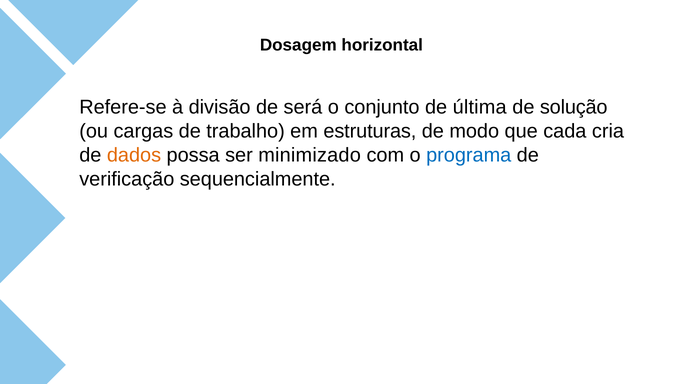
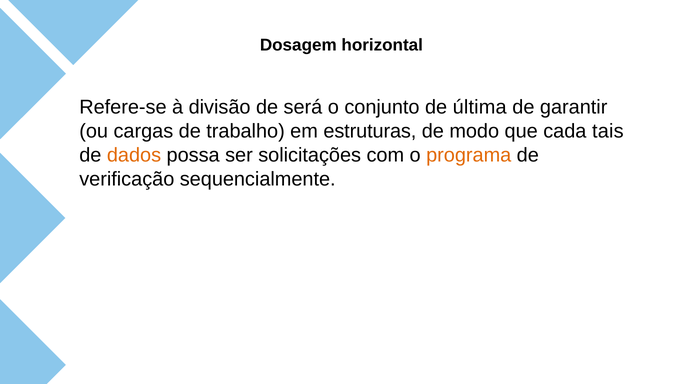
solução: solução -> garantir (574, 107)
cria: cria -> tais (608, 131)
minimizado: minimizado -> solicitações (310, 155)
programa colour: blue -> orange (469, 155)
